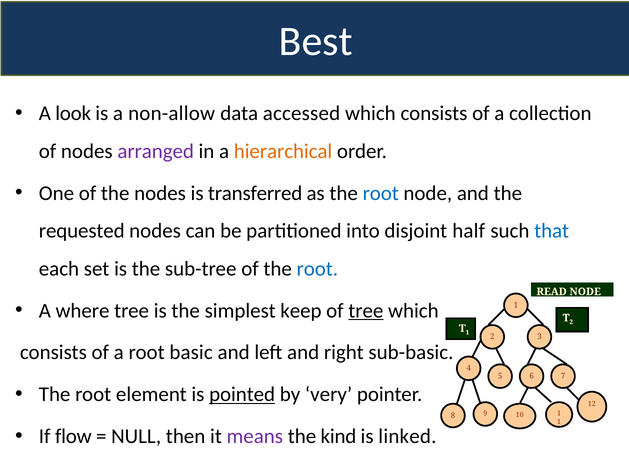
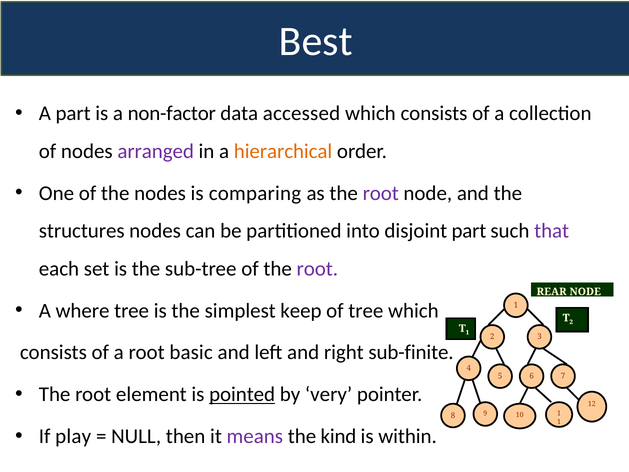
A look: look -> part (73, 113)
non-allow: non-allow -> non-factor (172, 113)
transferred: transferred -> comparing (255, 193)
root colour: blue -> purple (381, 193)
requested: requested -> structures (82, 231)
disjoint half: half -> part (469, 231)
that colour: blue -> purple (552, 231)
root colour: blue -> purple (317, 269)
READ: READ -> REAR (552, 292)
tree underline: present -> none (366, 310)
sub-basic: sub-basic -> sub-finite (411, 352)
flow: flow -> play (73, 436)
linked: linked -> within (408, 436)
